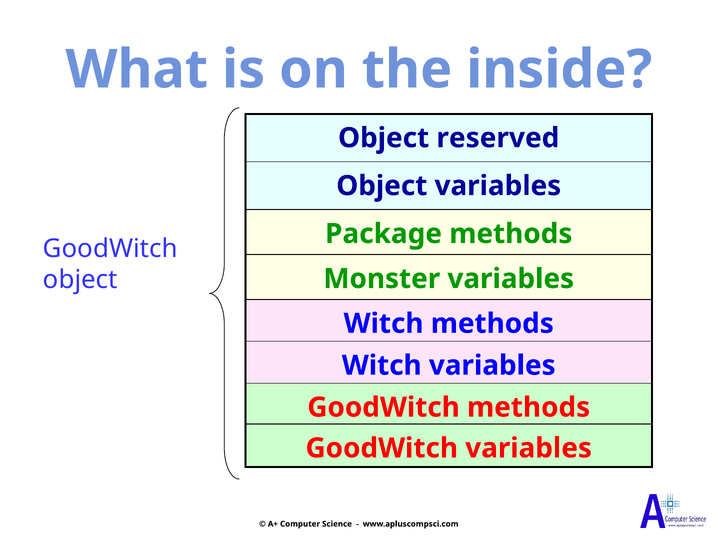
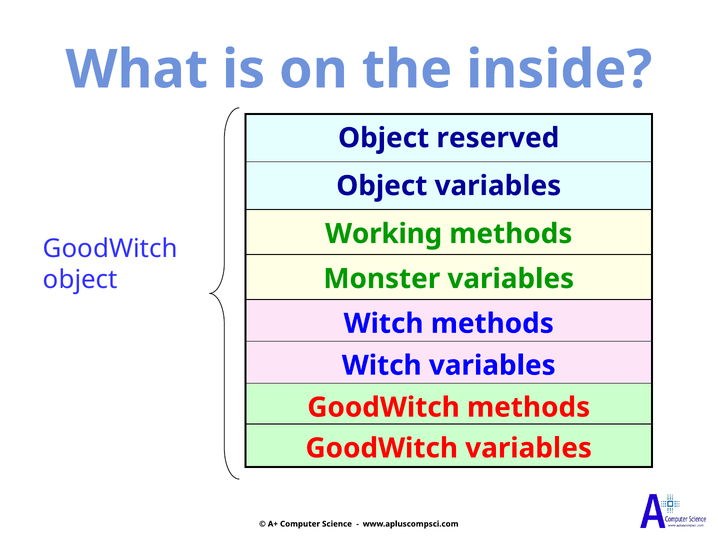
Package: Package -> Working (384, 234)
